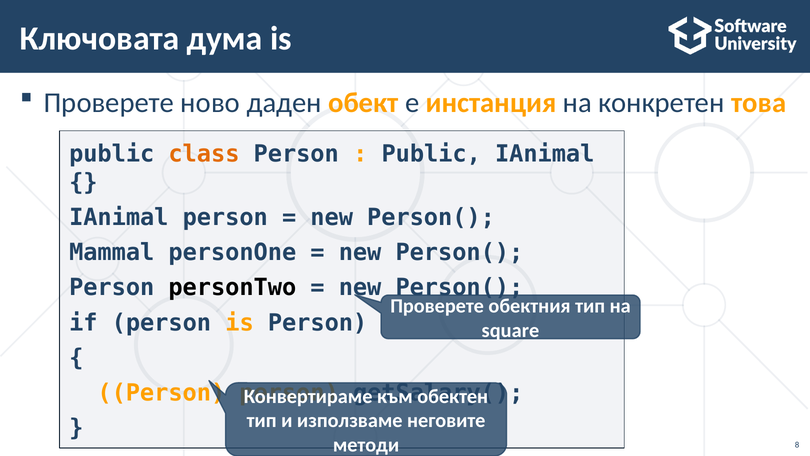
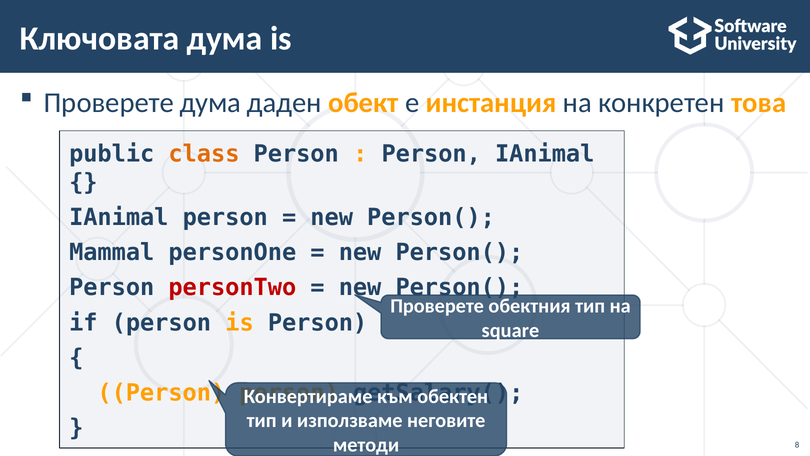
Проверете ново: ново -> дума (210, 103)
Public: Public -> Person (431, 154)
personTwo colour: black -> red (232, 287)
